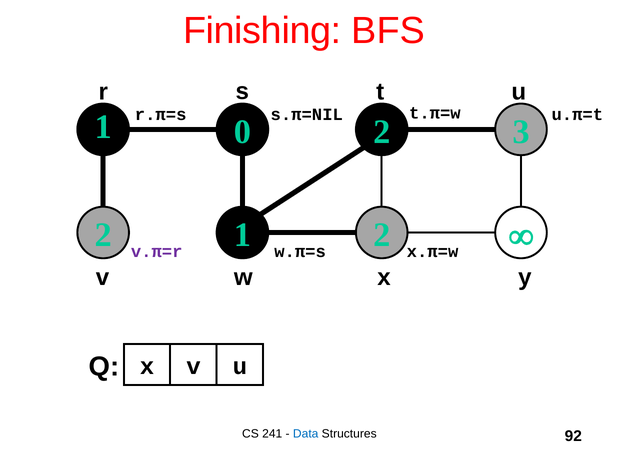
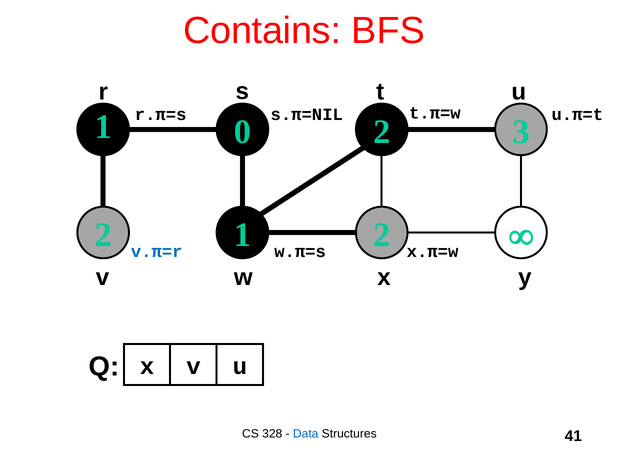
Finishing: Finishing -> Contains (262, 31)
v.π=r colour: purple -> blue (157, 252)
241: 241 -> 328 (272, 434)
92: 92 -> 41 (573, 436)
